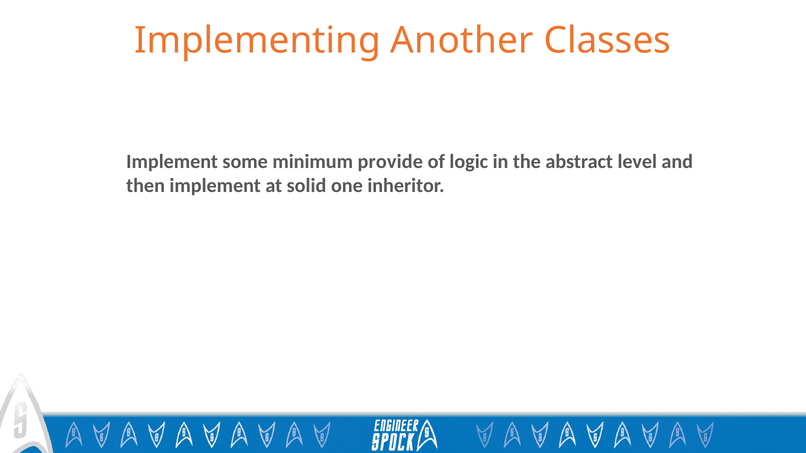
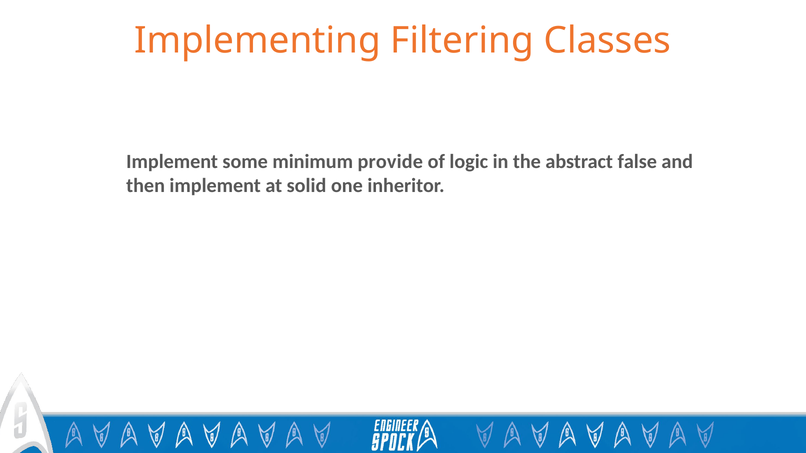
Another: Another -> Filtering (462, 41)
level: level -> false (637, 162)
